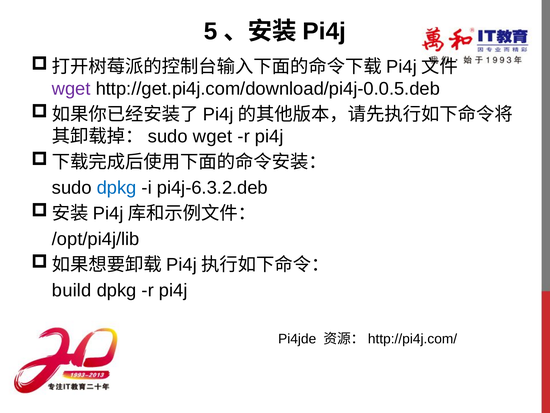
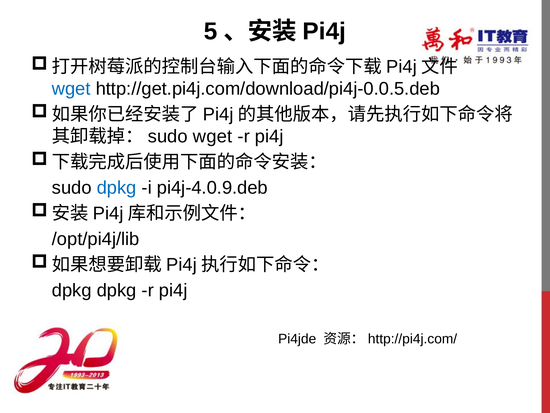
wget colour: purple -> blue (71, 89)
pi4j-6.3.2.deb: pi4j-6.3.2.deb -> pi4j-4.0.9.deb (212, 188)
build: build -> dpkg (72, 290)
